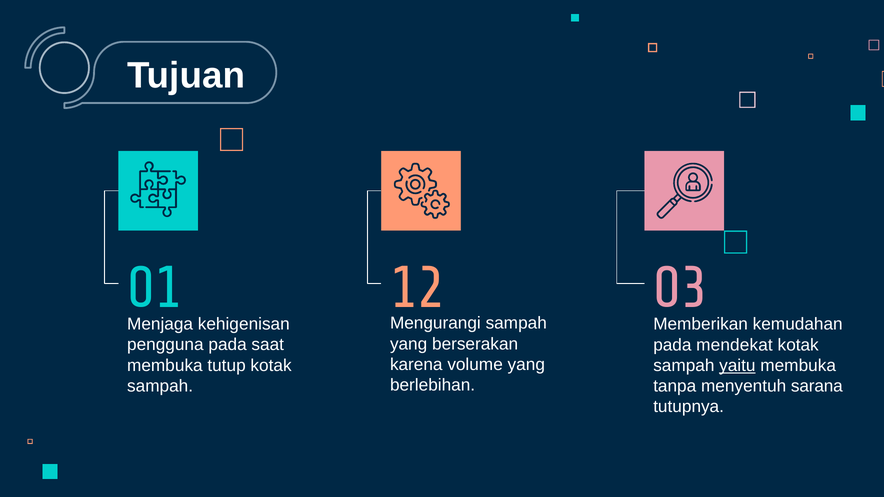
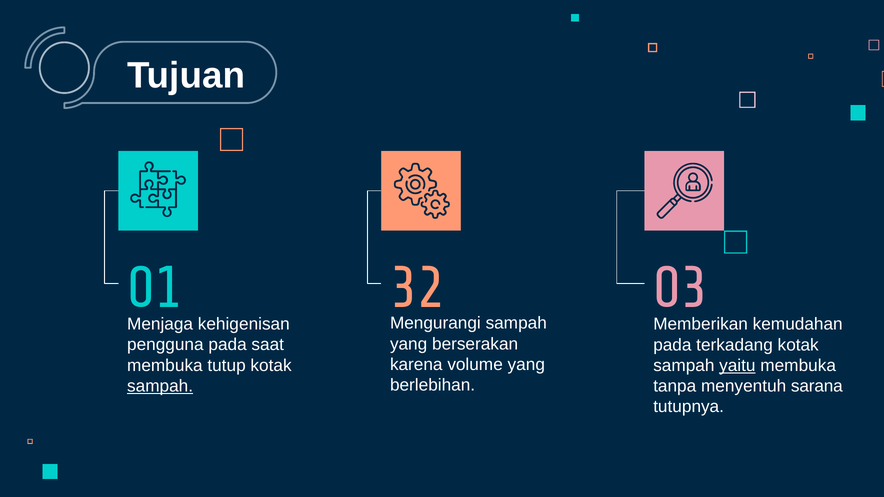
12: 12 -> 32 (418, 288)
mendekat: mendekat -> terkadang (735, 345)
sampah underline: none -> present (160, 386)
